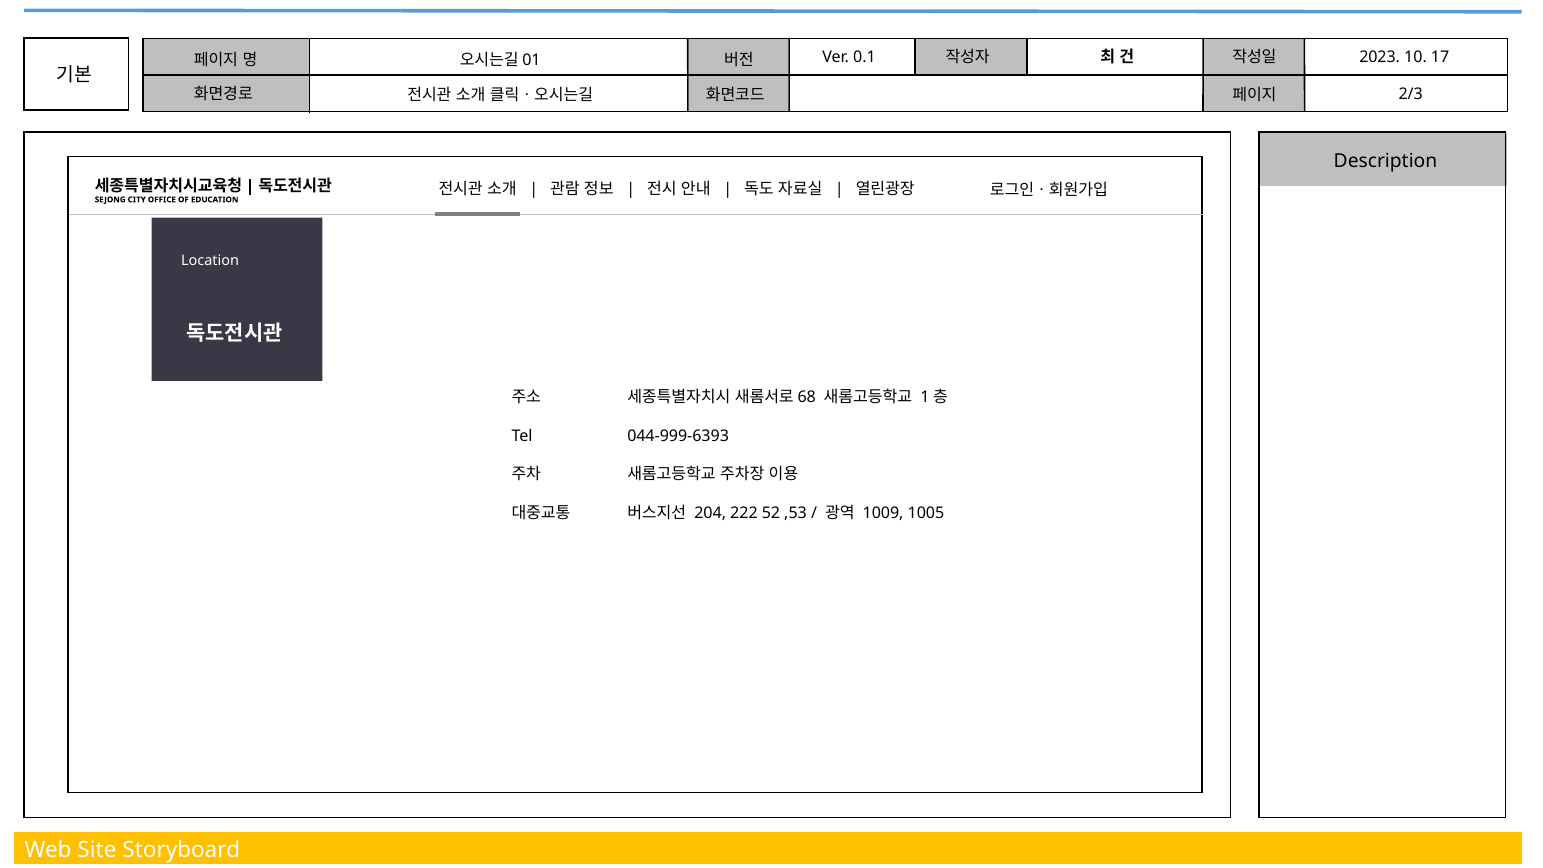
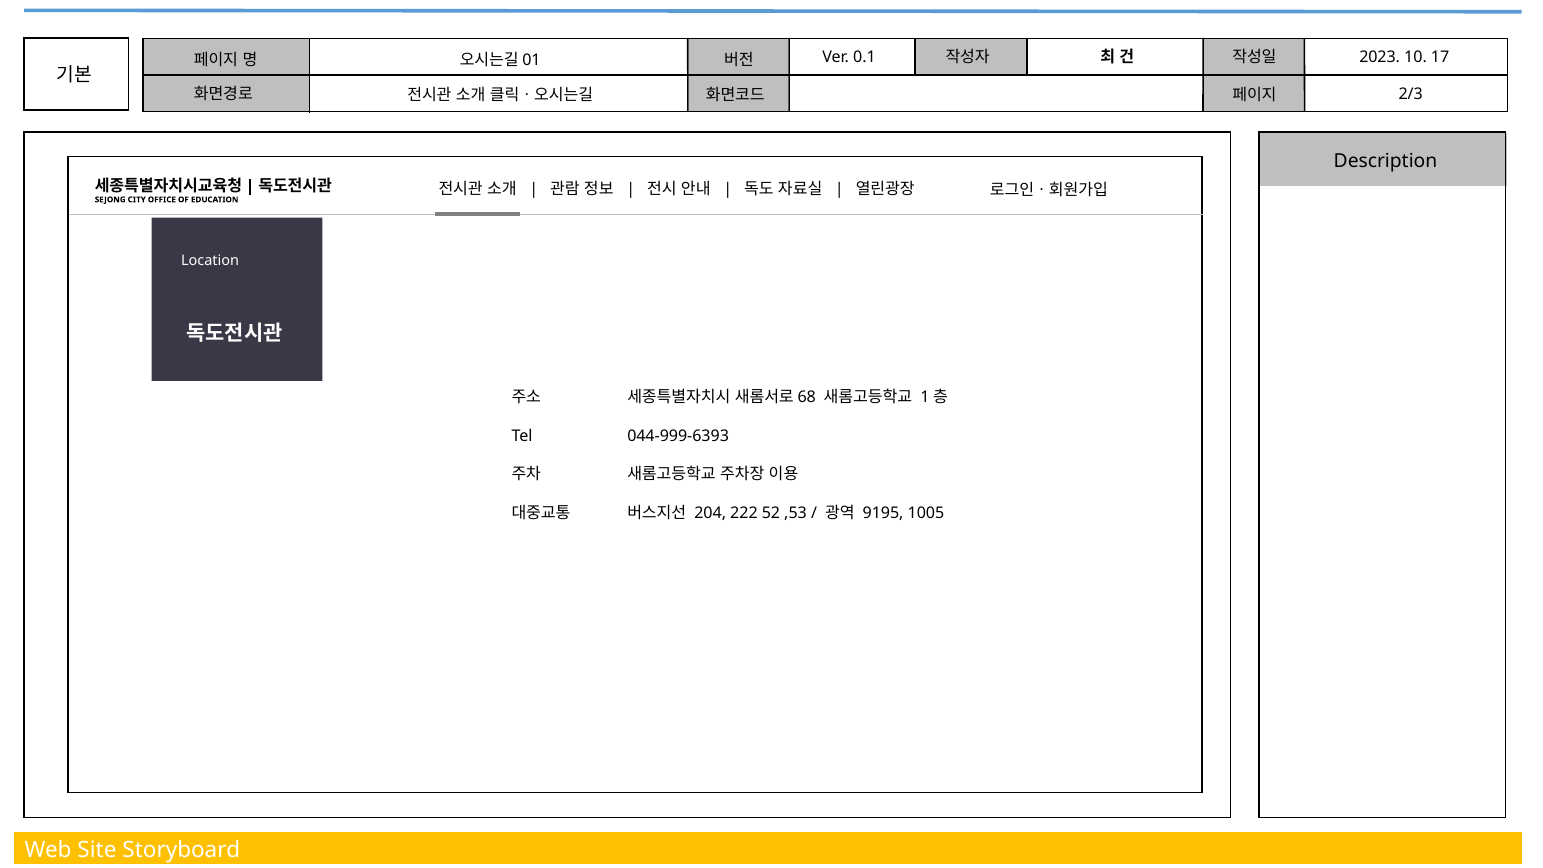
1009: 1009 -> 9195 (883, 513)
